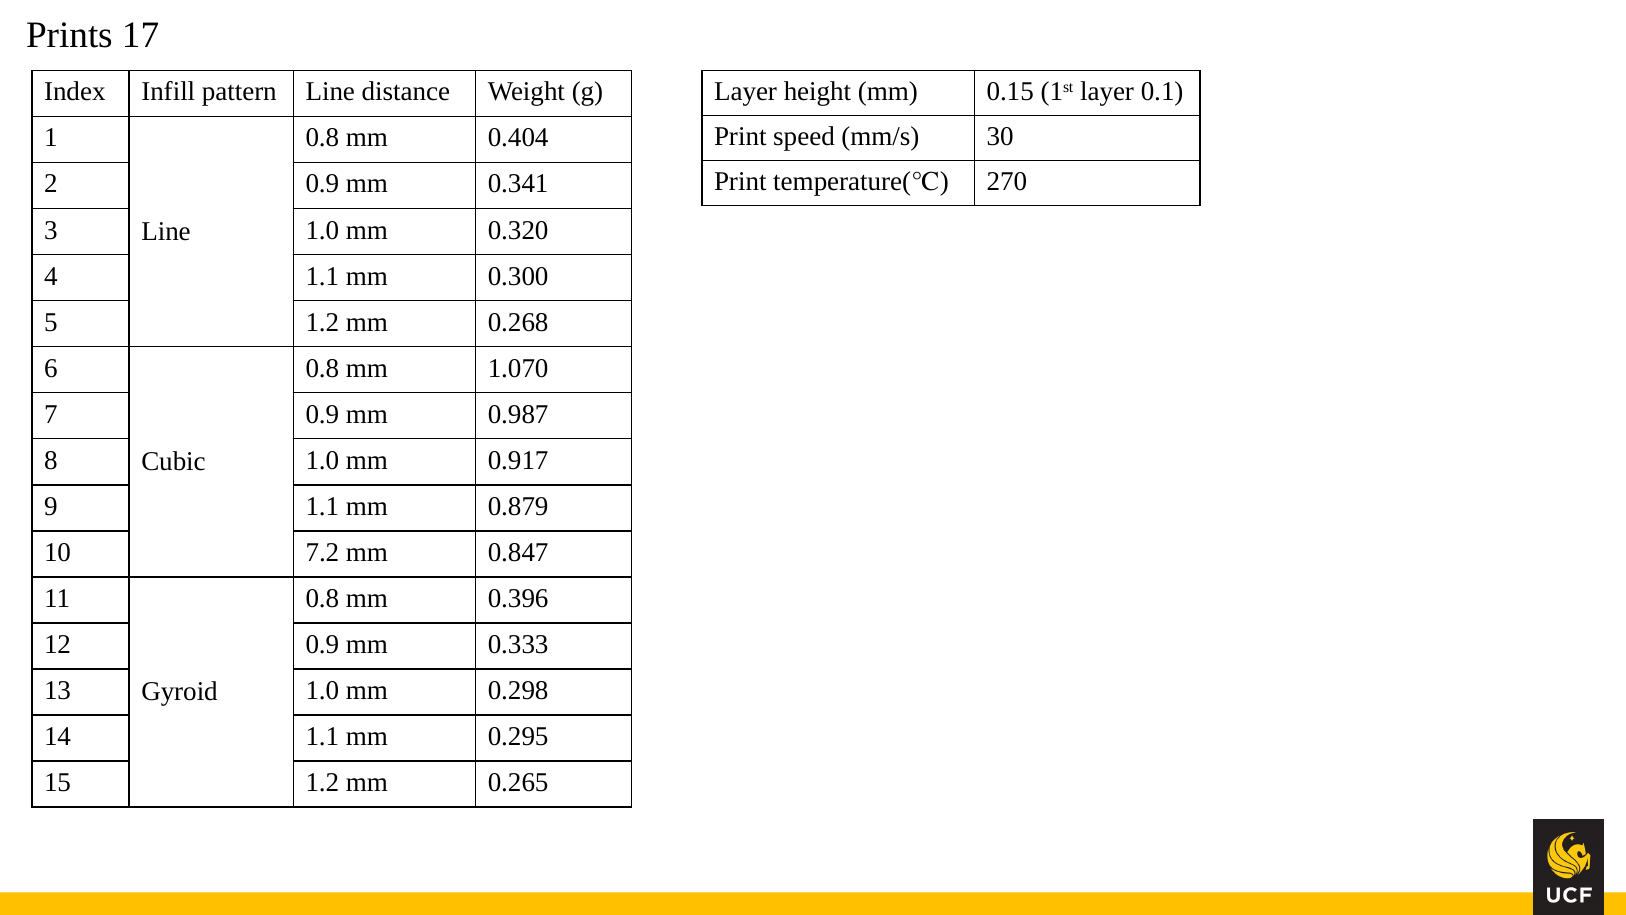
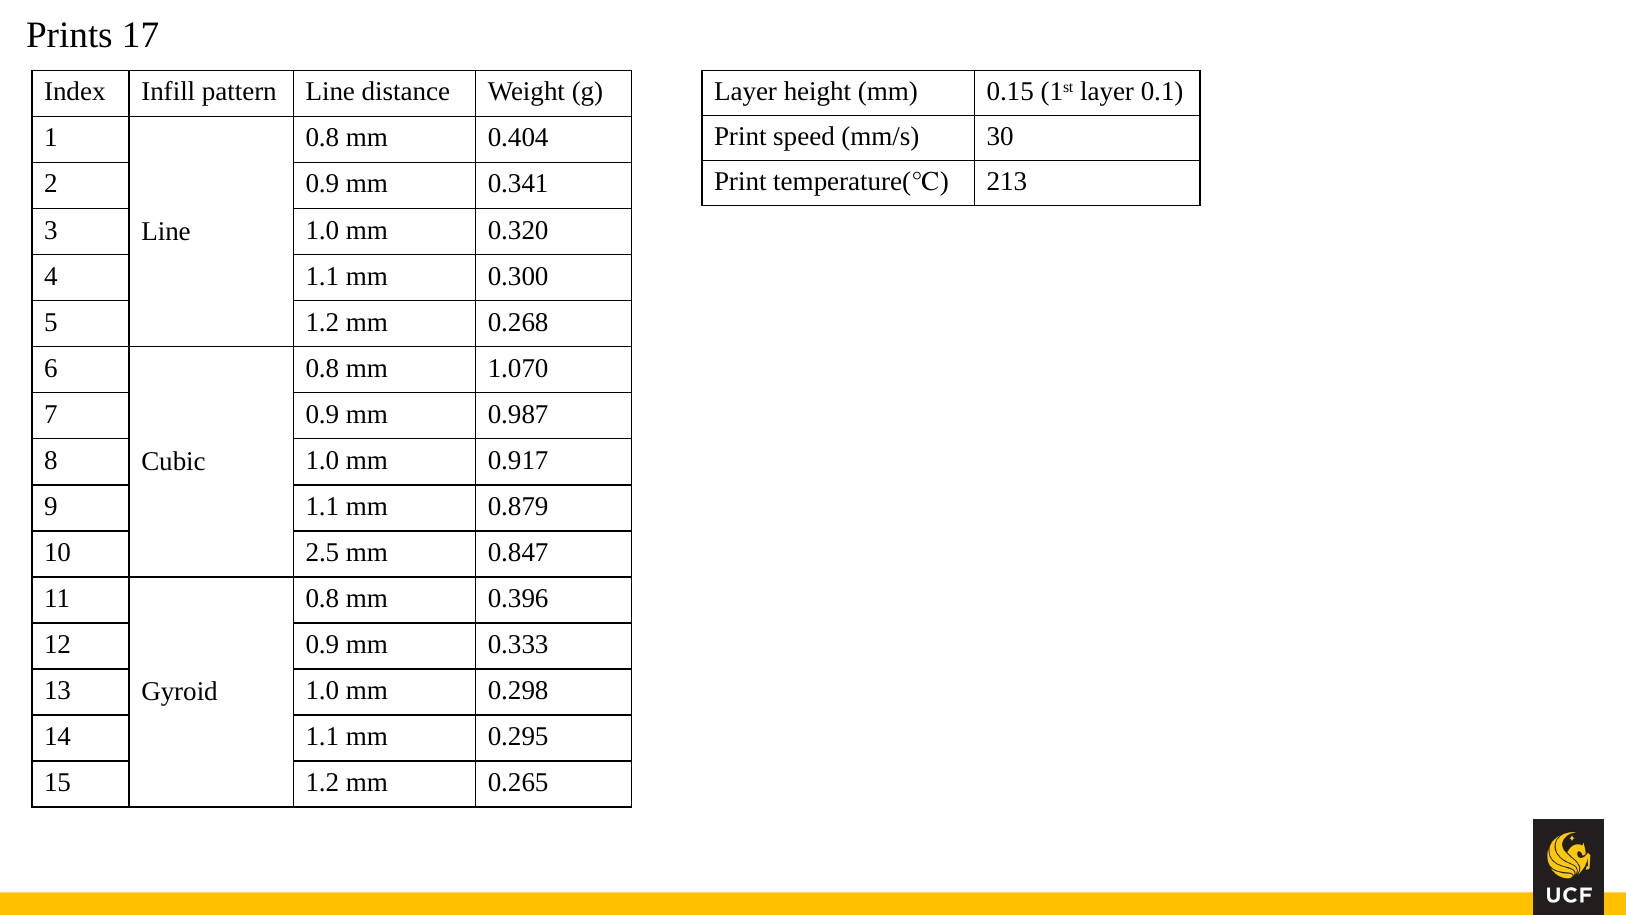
270: 270 -> 213 (1007, 182)
7.2: 7.2 -> 2.5 (322, 552)
